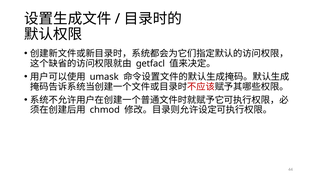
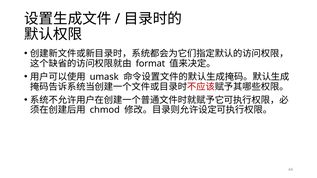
getfacl: getfacl -> format (150, 64)
